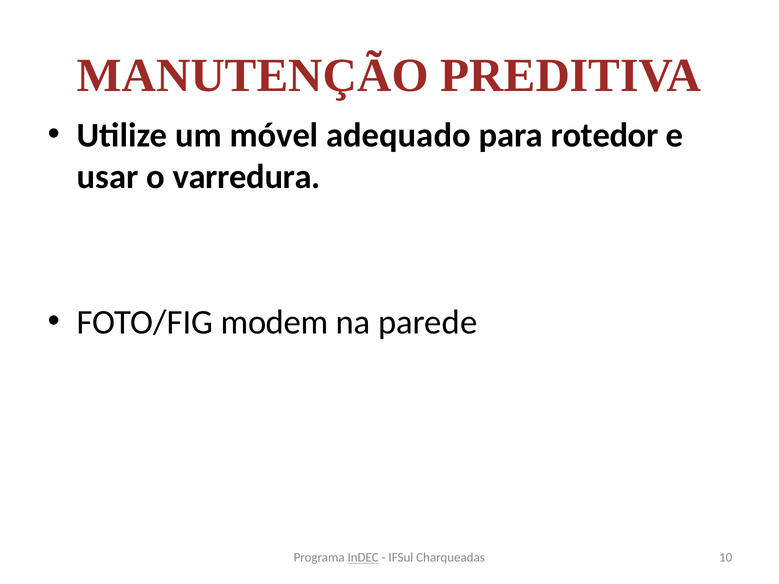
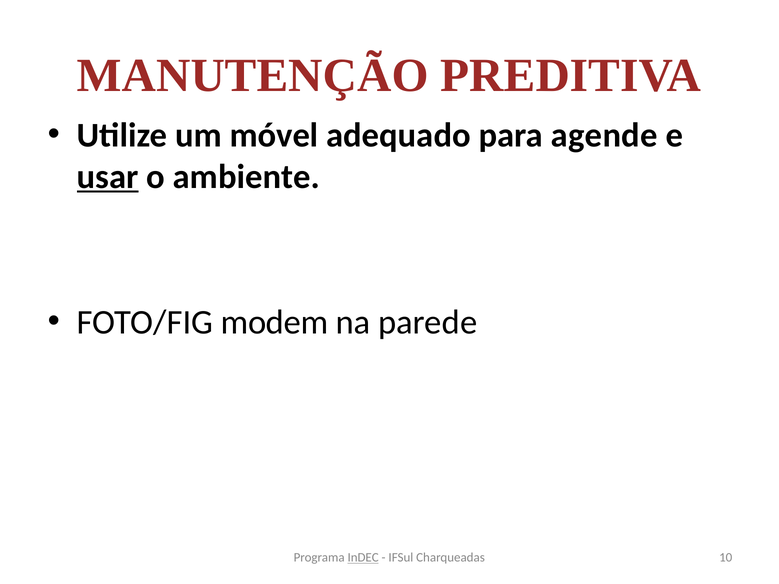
rotedor: rotedor -> agende (604, 135)
usar underline: none -> present (108, 177)
varredura: varredura -> ambiente (246, 177)
